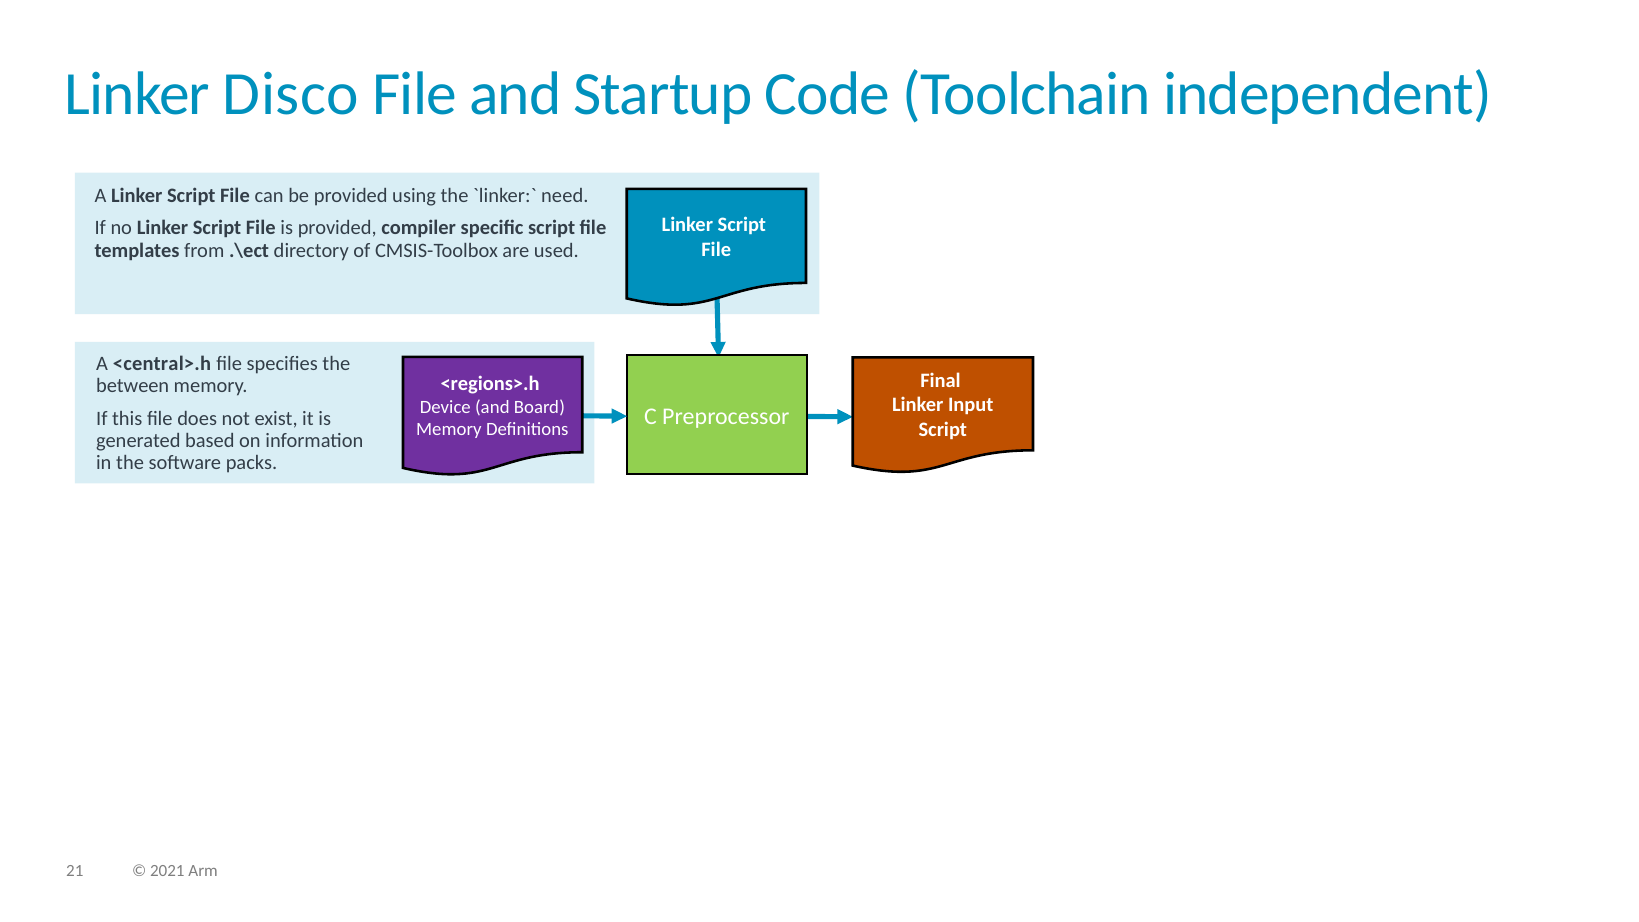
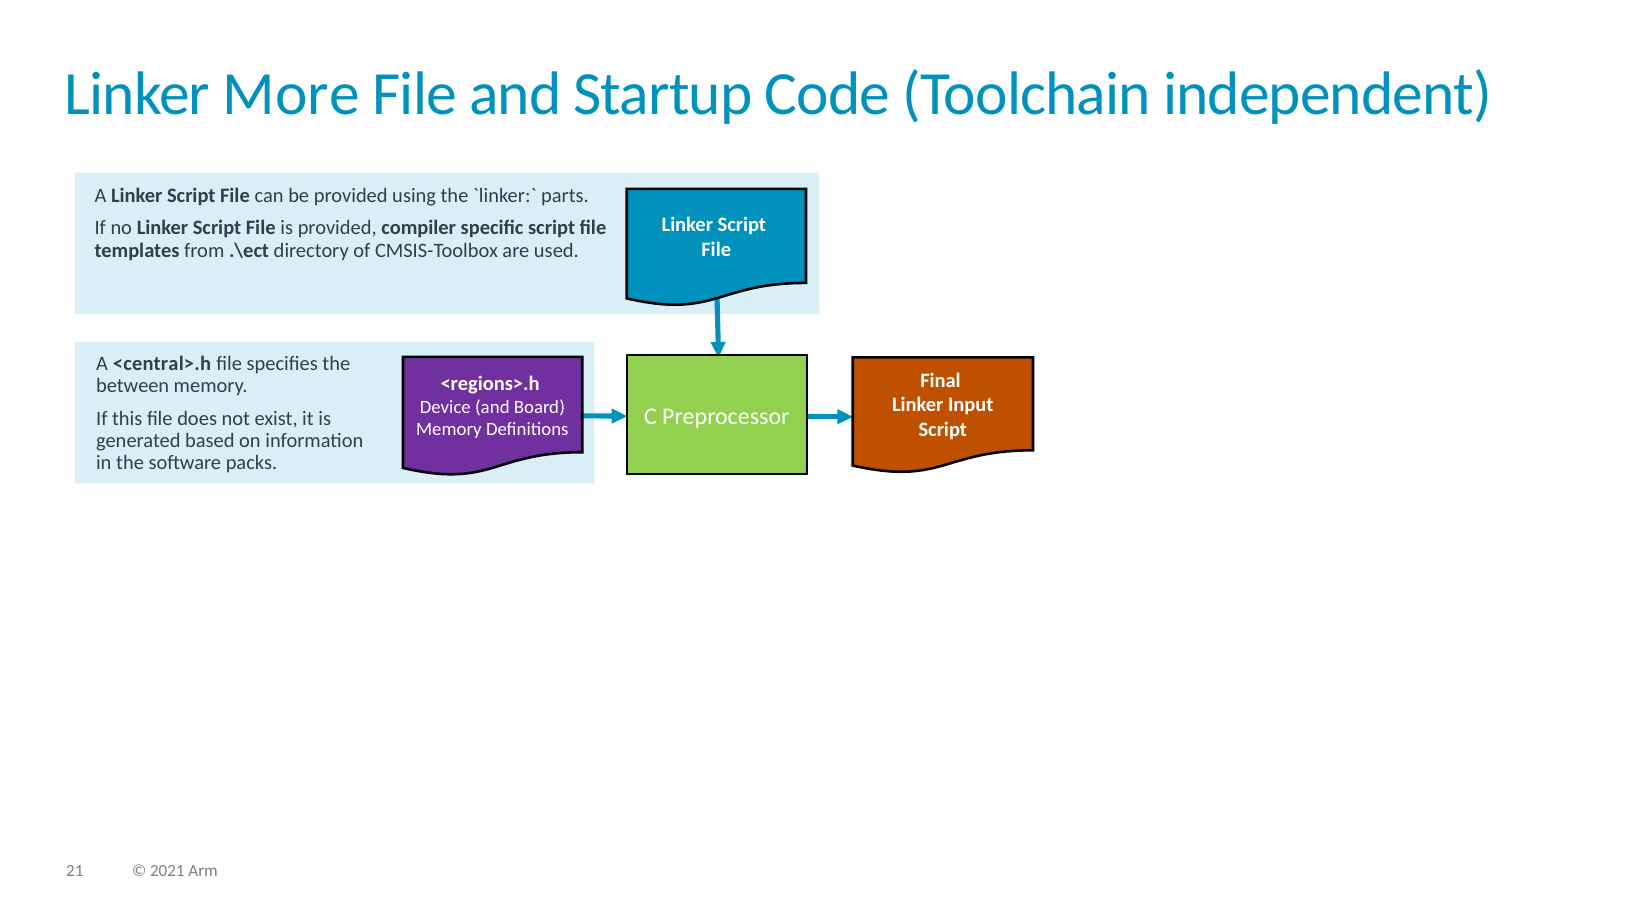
Disco: Disco -> More (291, 94)
need: need -> parts (565, 196)
